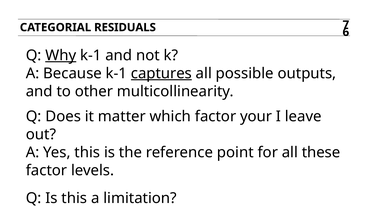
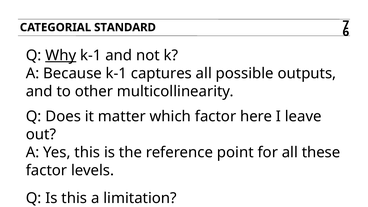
RESIDUALS: RESIDUALS -> STANDARD (125, 27)
captures underline: present -> none (161, 73)
your: your -> here (256, 116)
